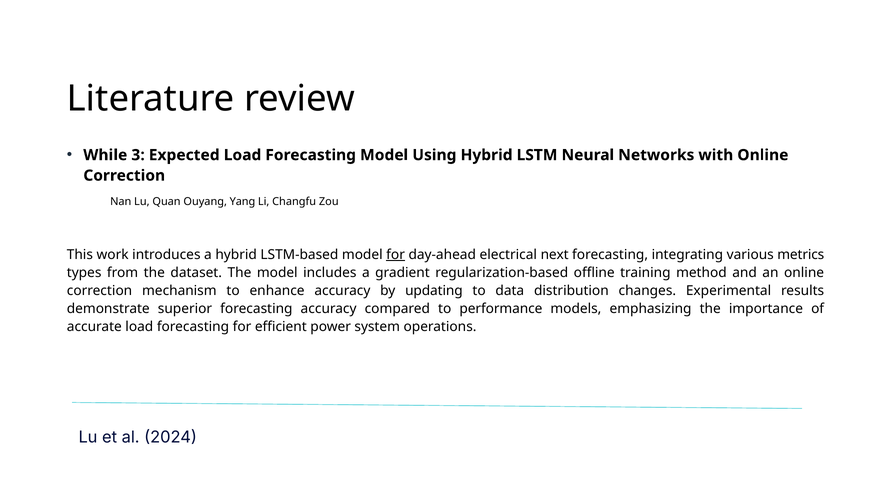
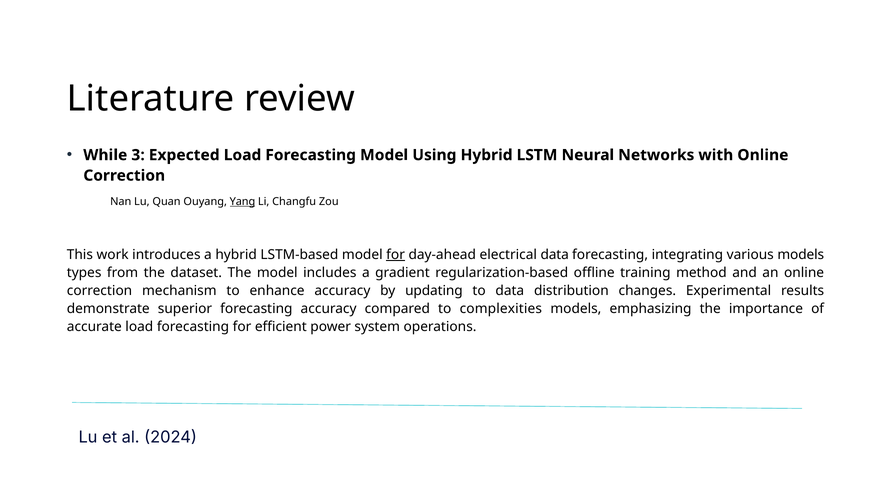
Yang underline: none -> present (242, 202)
electrical next: next -> data (555, 255)
various metrics: metrics -> models (801, 255)
performance: performance -> complexities (501, 309)
